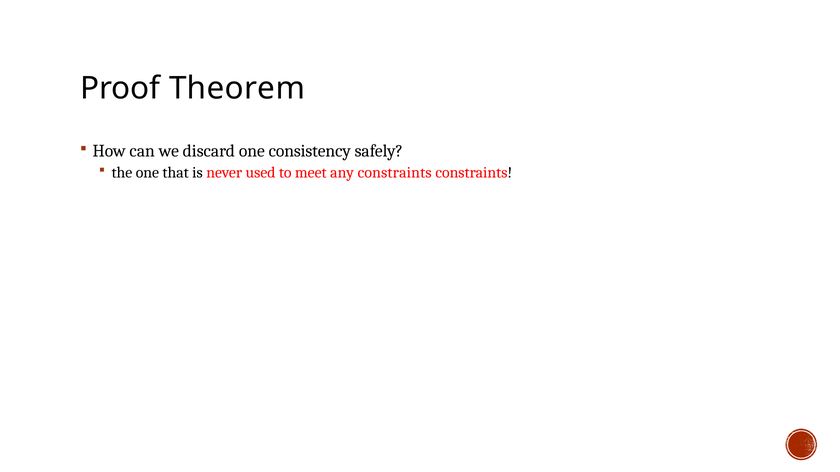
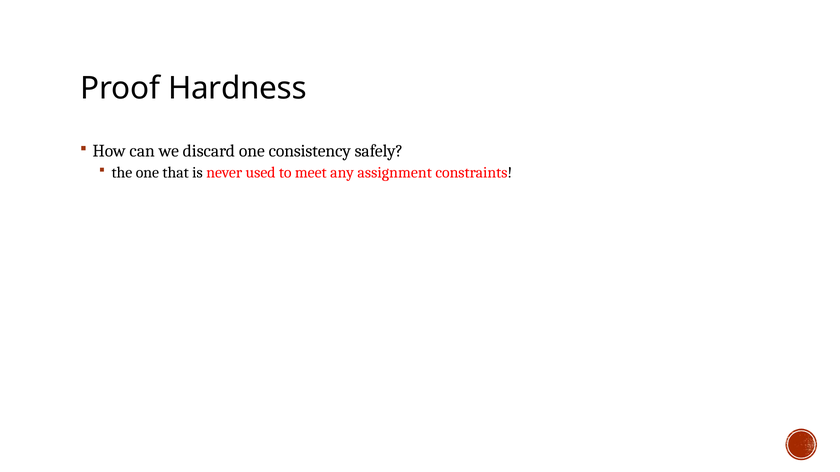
Theorem: Theorem -> Hardness (237, 89)
any constraints: constraints -> assignment (395, 173)
